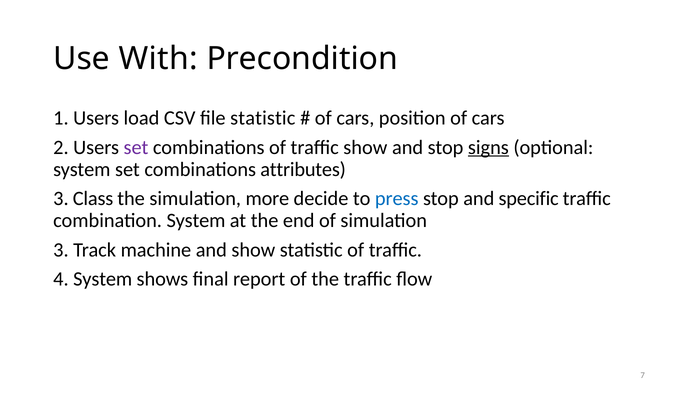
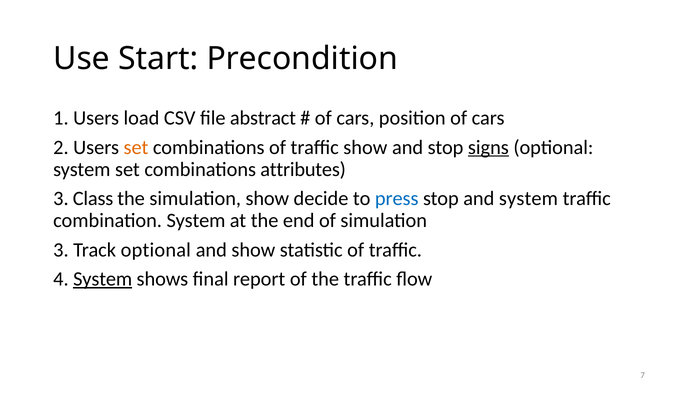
With: With -> Start (158, 59)
file statistic: statistic -> abstract (263, 118)
set colour: purple -> orange (136, 147)
simulation more: more -> show (267, 198)
and specific: specific -> system (528, 198)
Track machine: machine -> optional (156, 250)
System underline: none -> present (103, 279)
